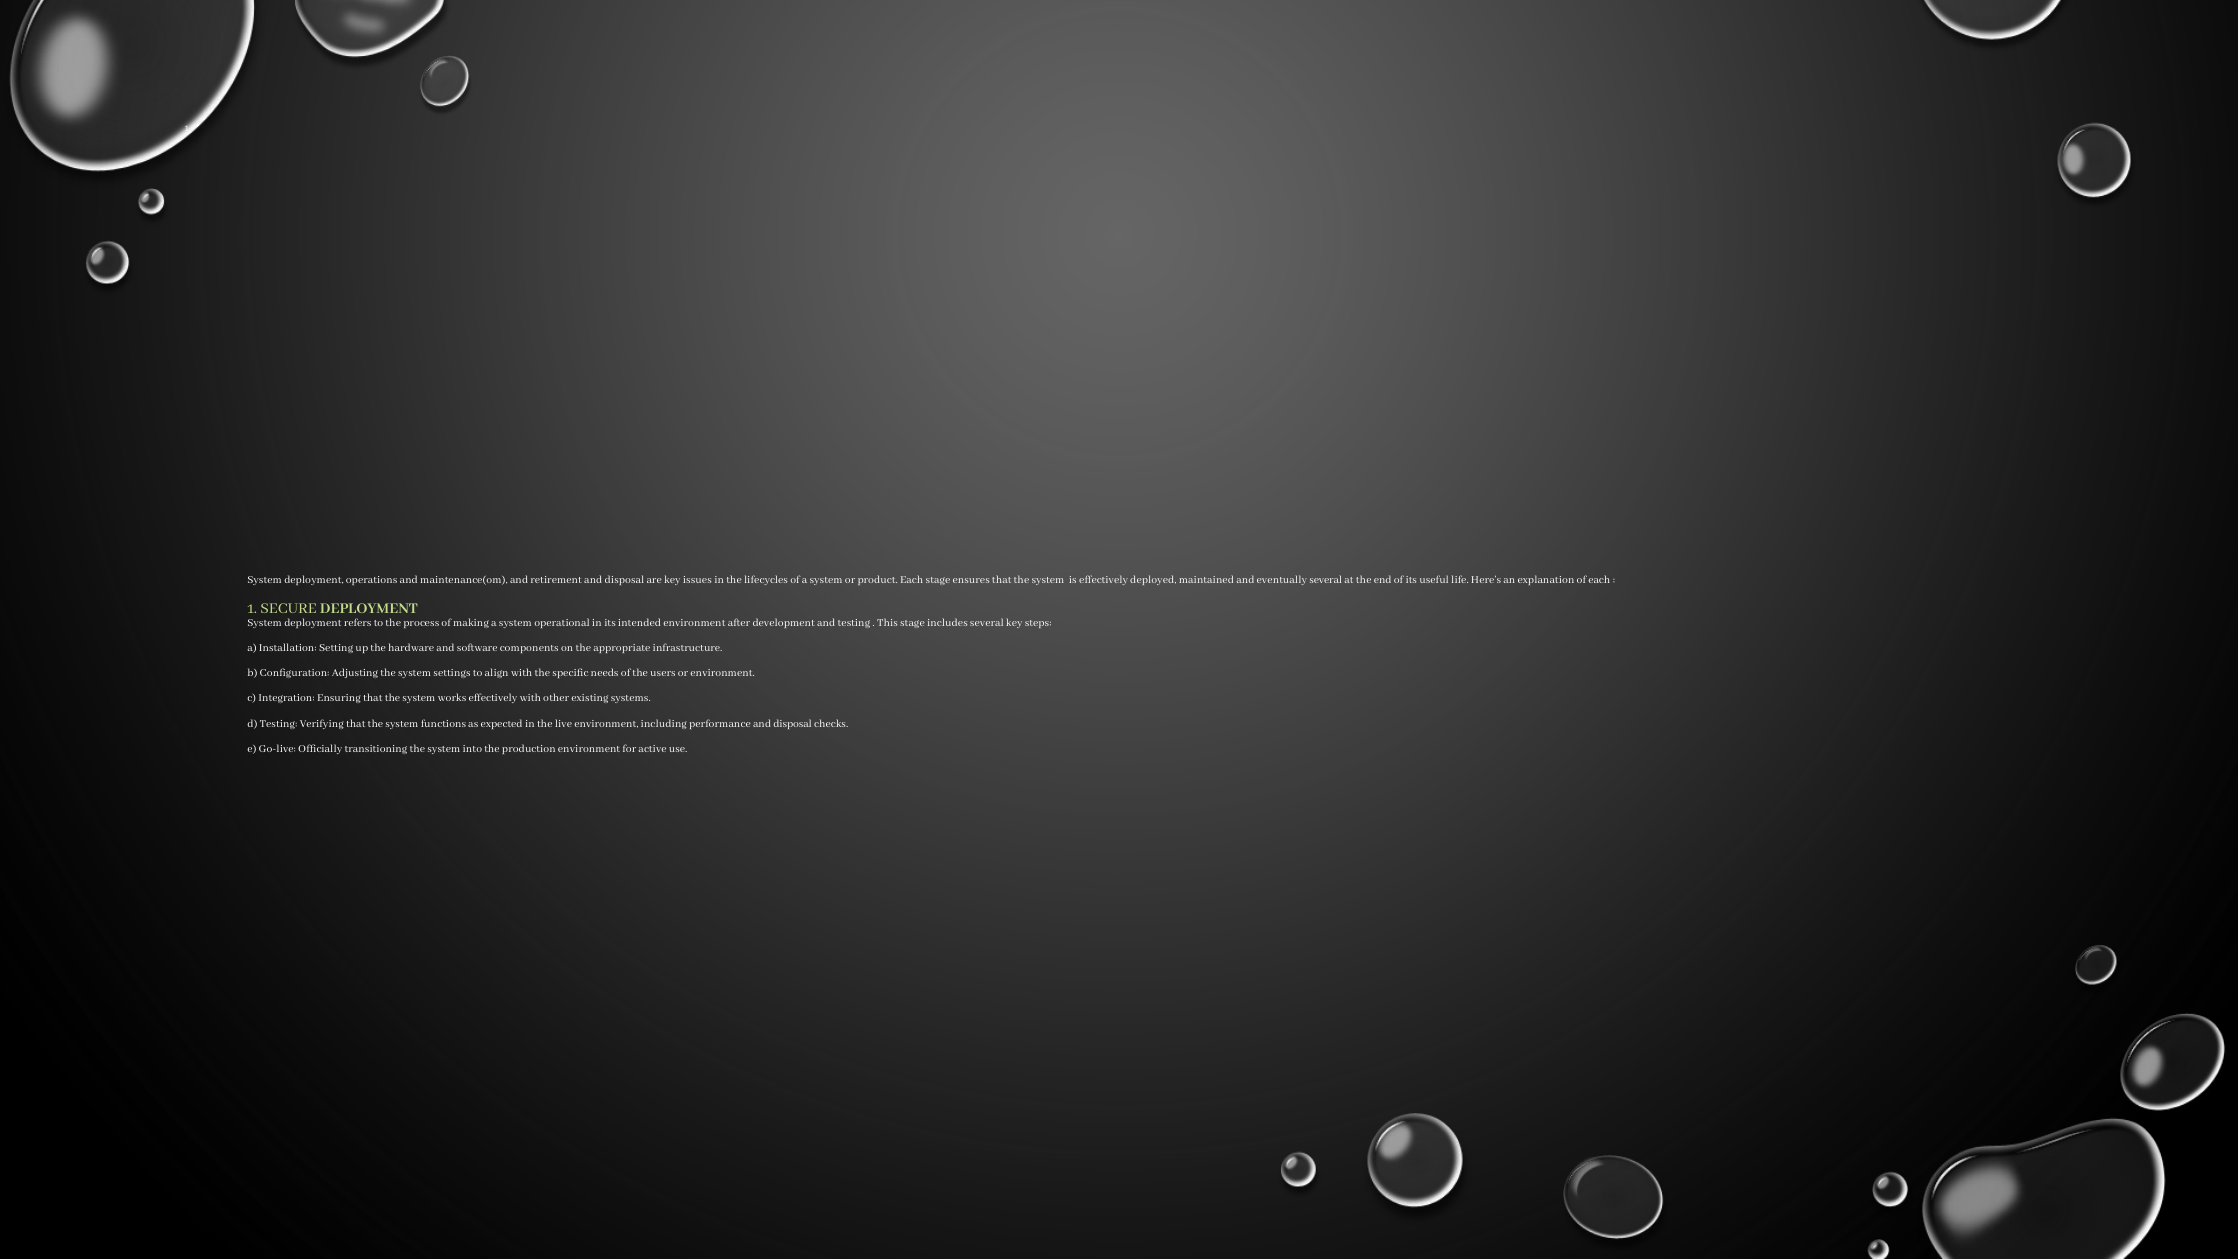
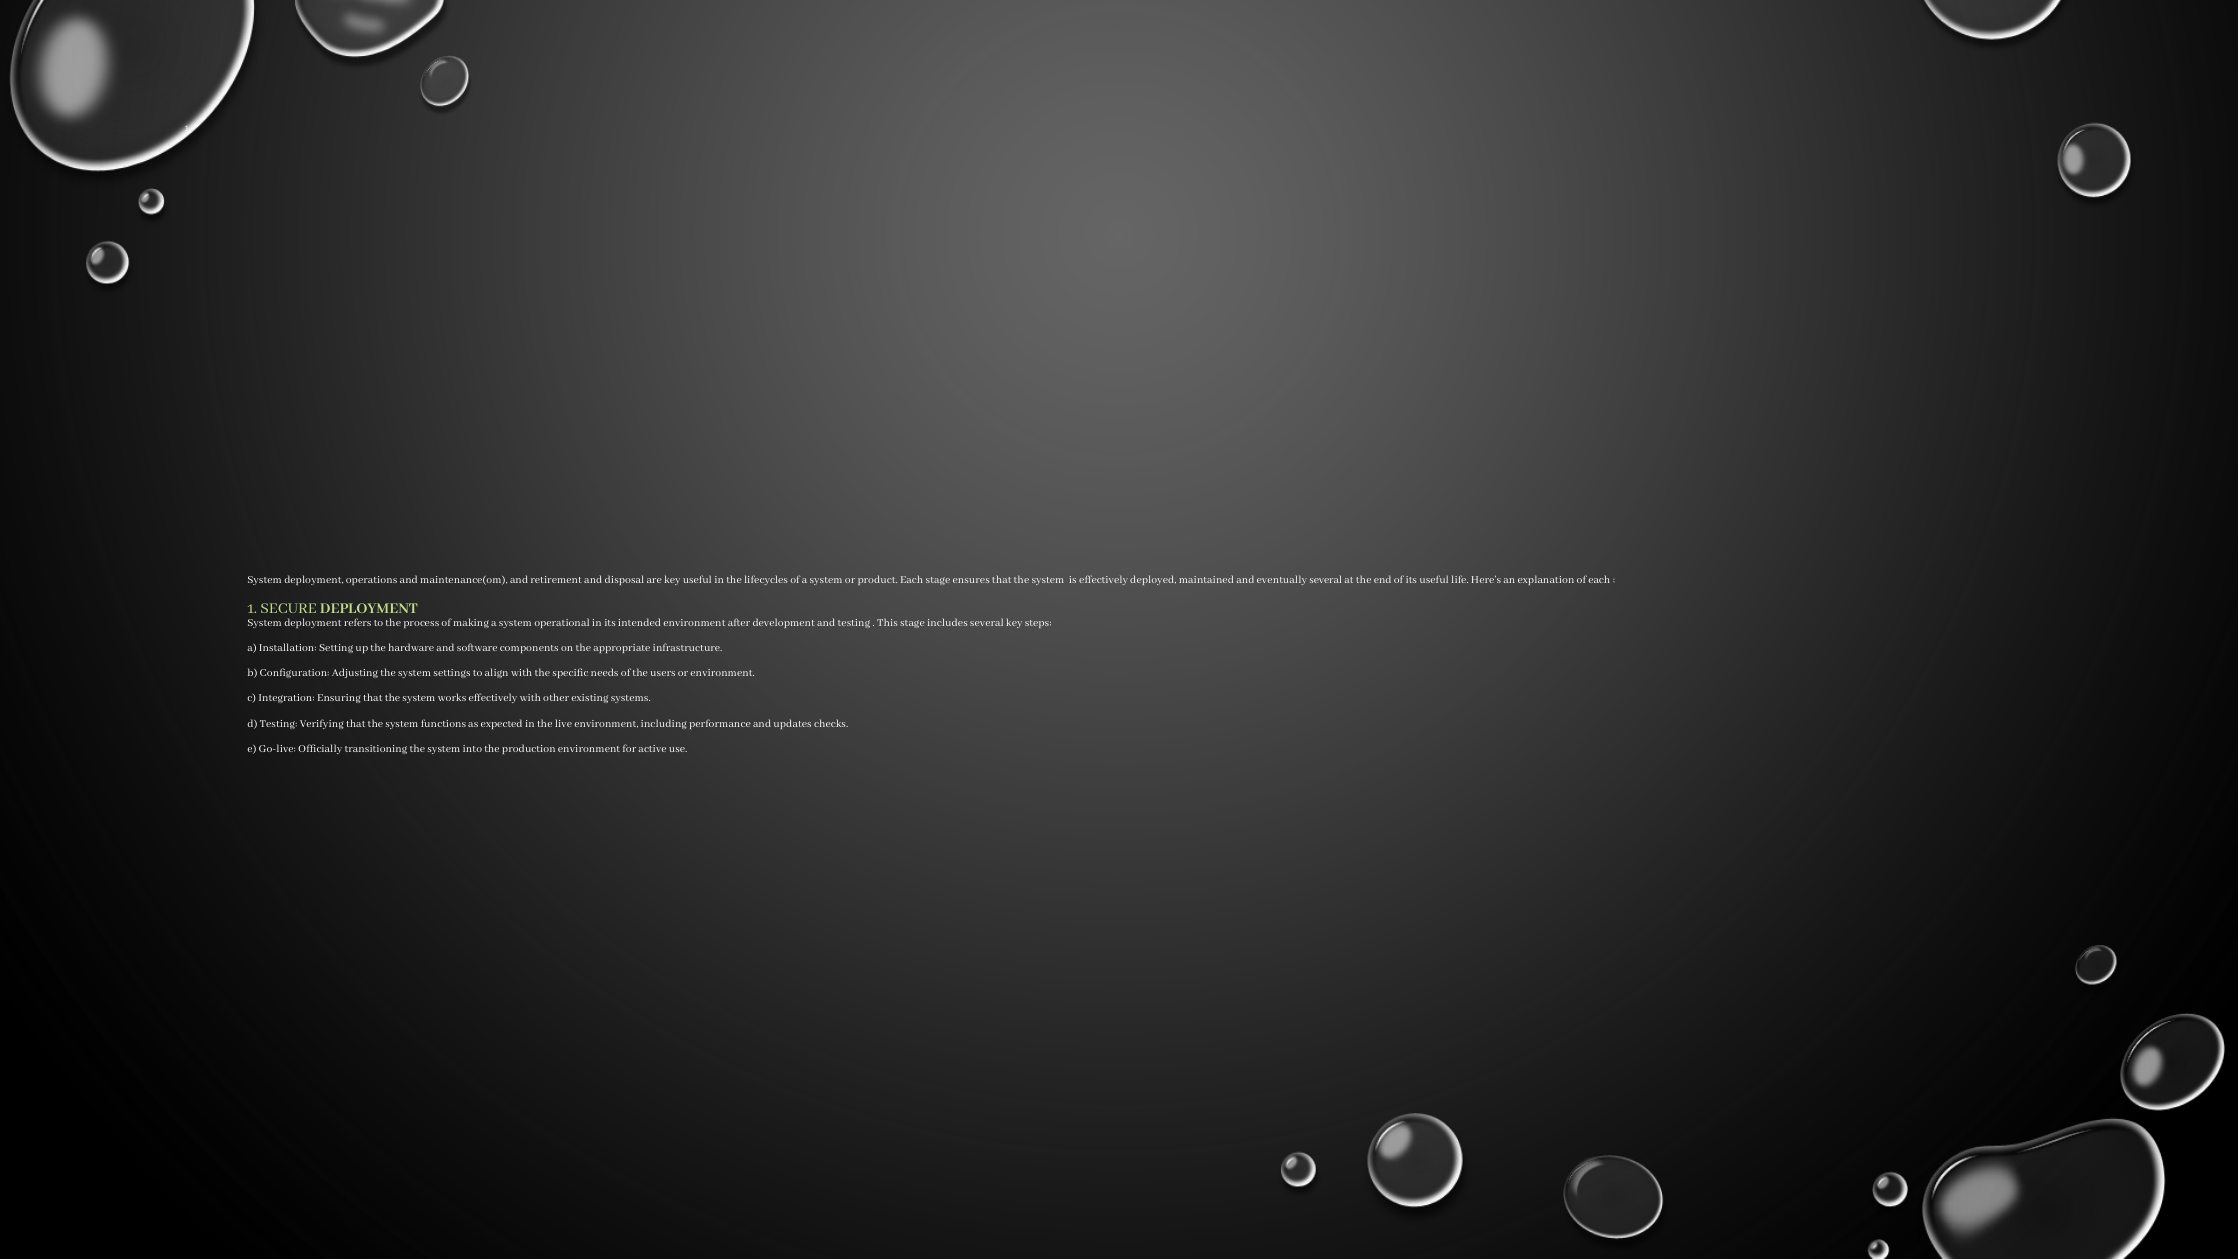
key issues: issues -> useful (697, 580)
performance and disposal: disposal -> updates (793, 723)
